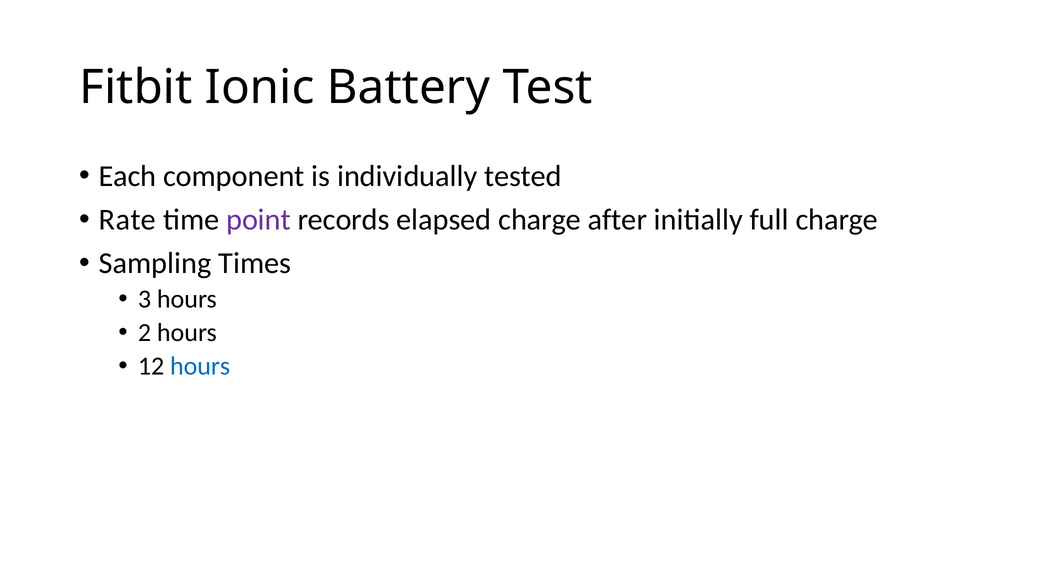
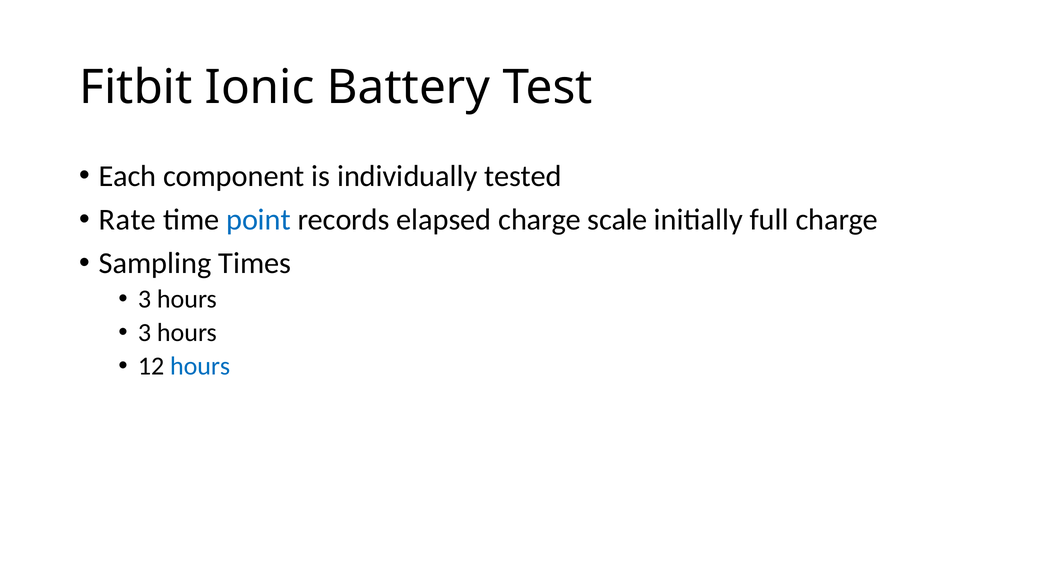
point colour: purple -> blue (258, 220)
after: after -> scale (617, 220)
2: 2 -> 3 (145, 333)
